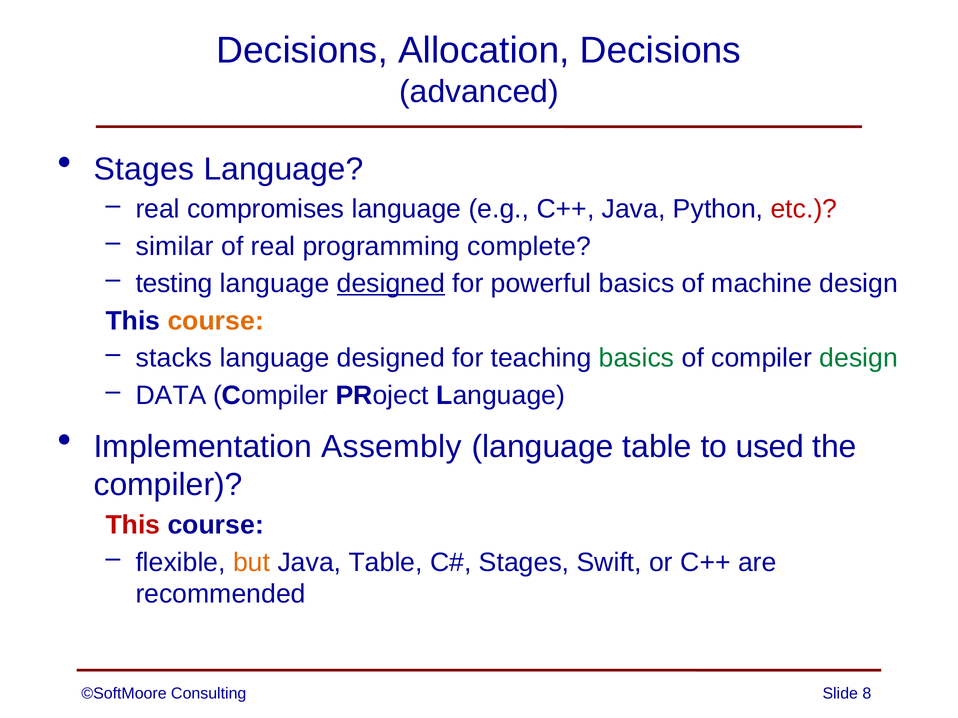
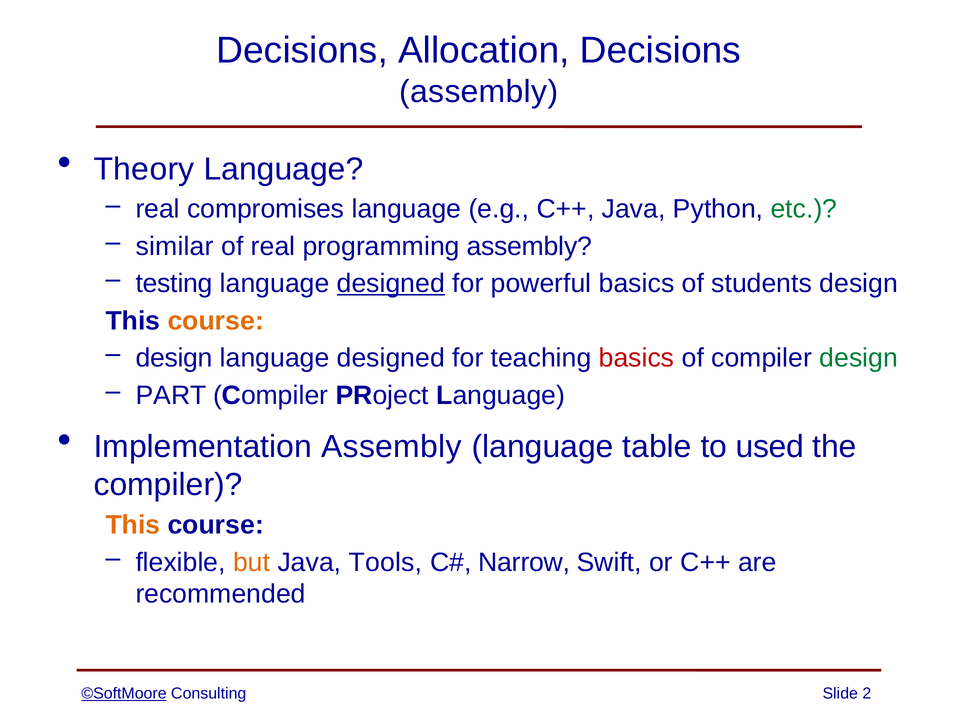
advanced: advanced -> assembly (479, 92)
Stages: Stages -> Theory (144, 169)
etc colour: red -> green (804, 209)
programming complete: complete -> assembly (529, 246)
machine: machine -> students (762, 284)
stacks: stacks -> design (174, 358)
basics colour: green -> red (637, 358)
DATA: DATA -> PART (171, 395)
This colour: red -> orange (133, 525)
Java Table: Table -> Tools (385, 563)
Stages: Stages -> Narrow (524, 563)
©SoftMoore underline: none -> present (124, 694)
8: 8 -> 2 (867, 694)
